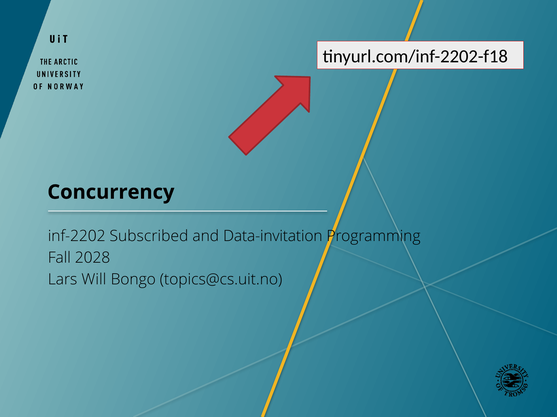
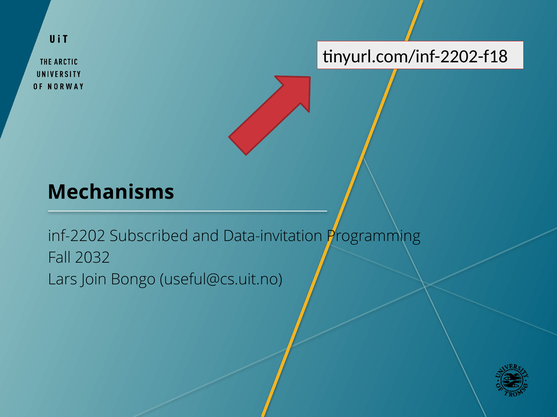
Concurrency: Concurrency -> Mechanisms (111, 192)
2028: 2028 -> 2032 (93, 258)
Will: Will -> Join (94, 280)
topics@cs.uit.no: topics@cs.uit.no -> useful@cs.uit.no (221, 280)
